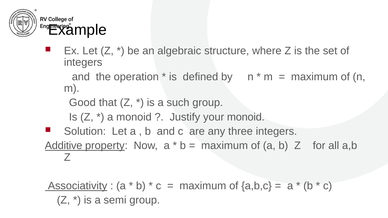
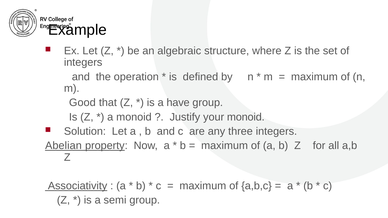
a such: such -> have (178, 103)
Additive: Additive -> Abelian (63, 146)
